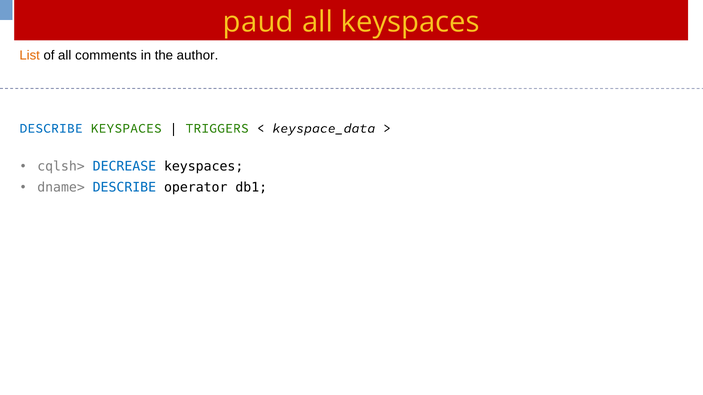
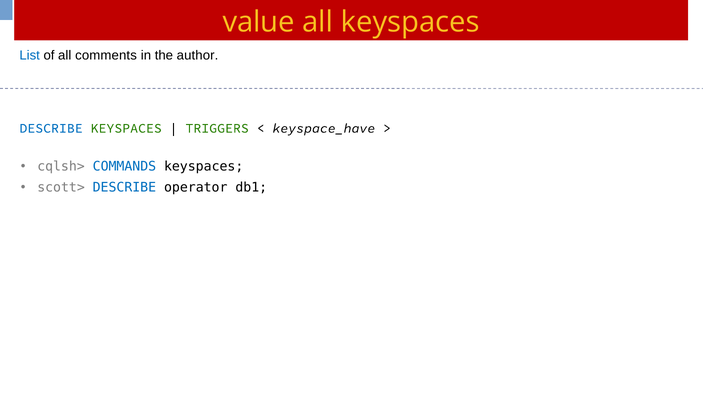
paud: paud -> value (259, 22)
List colour: orange -> blue (30, 55)
keyspace_data: keyspace_data -> keyspace_have (324, 128)
DECREASE: DECREASE -> COMMANDS (124, 167)
dname>: dname> -> scott> (61, 188)
